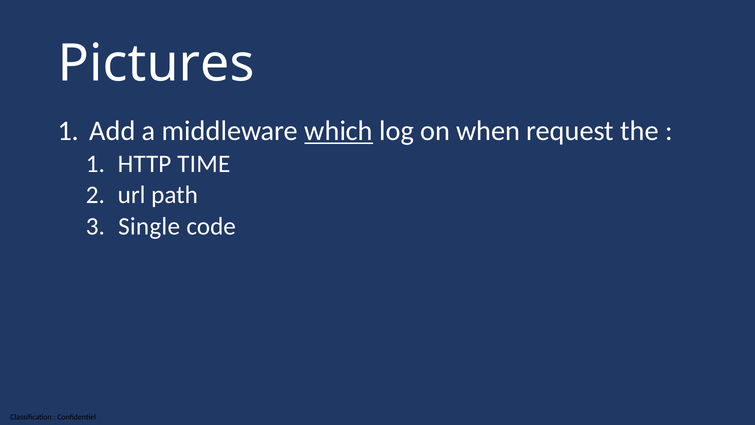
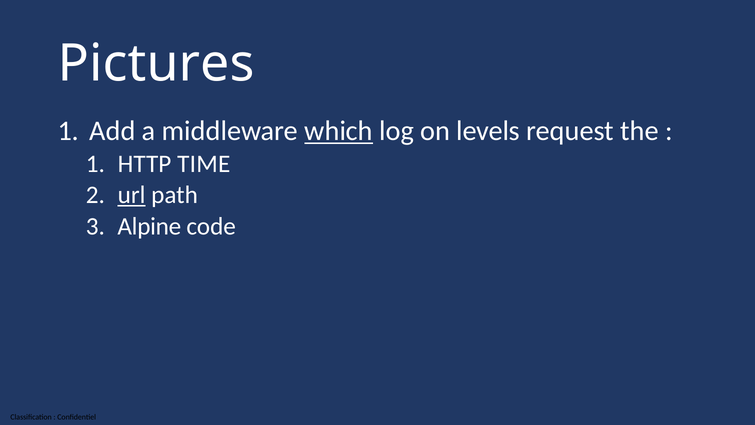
when: when -> levels (488, 131)
url underline: none -> present (132, 195)
Single: Single -> Alpine (149, 226)
